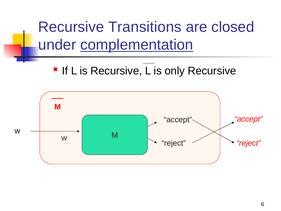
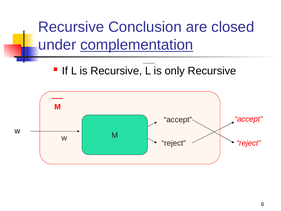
Transitions: Transitions -> Conclusion (145, 27)
